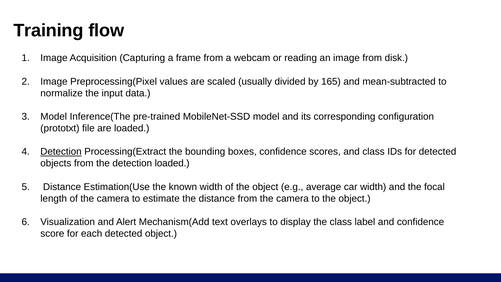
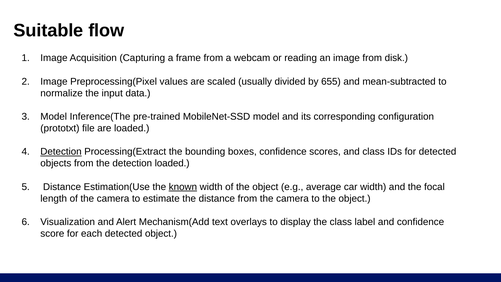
Training: Training -> Suitable (48, 30)
165: 165 -> 655 (331, 81)
known underline: none -> present (183, 187)
